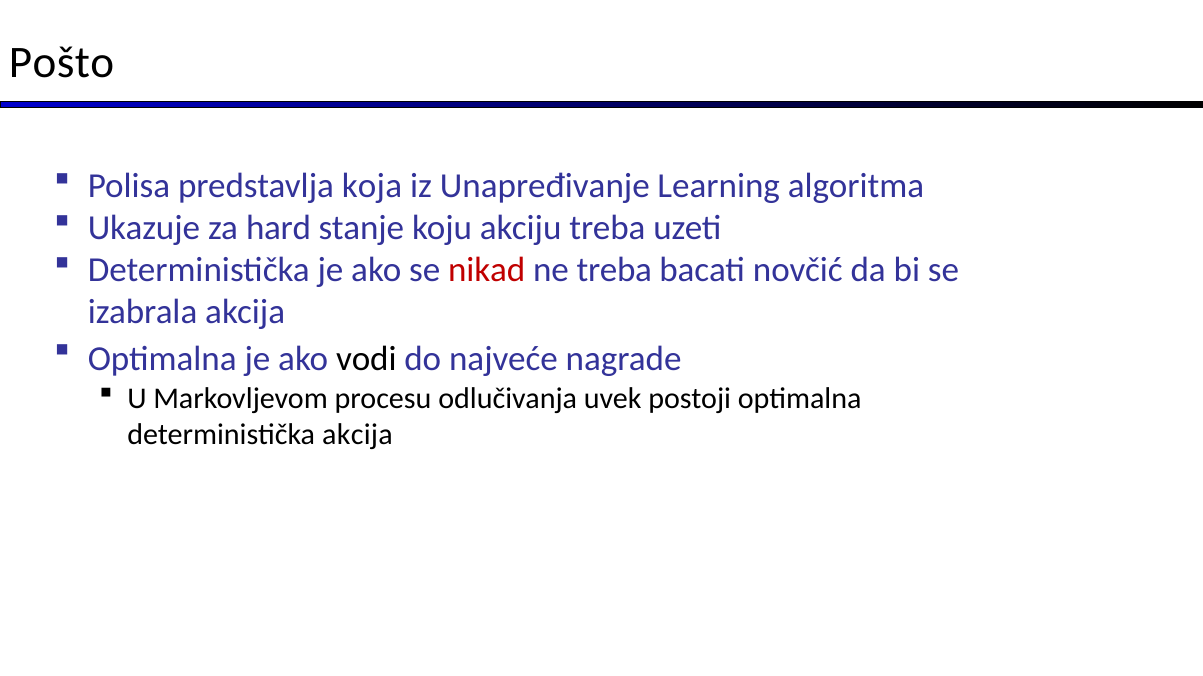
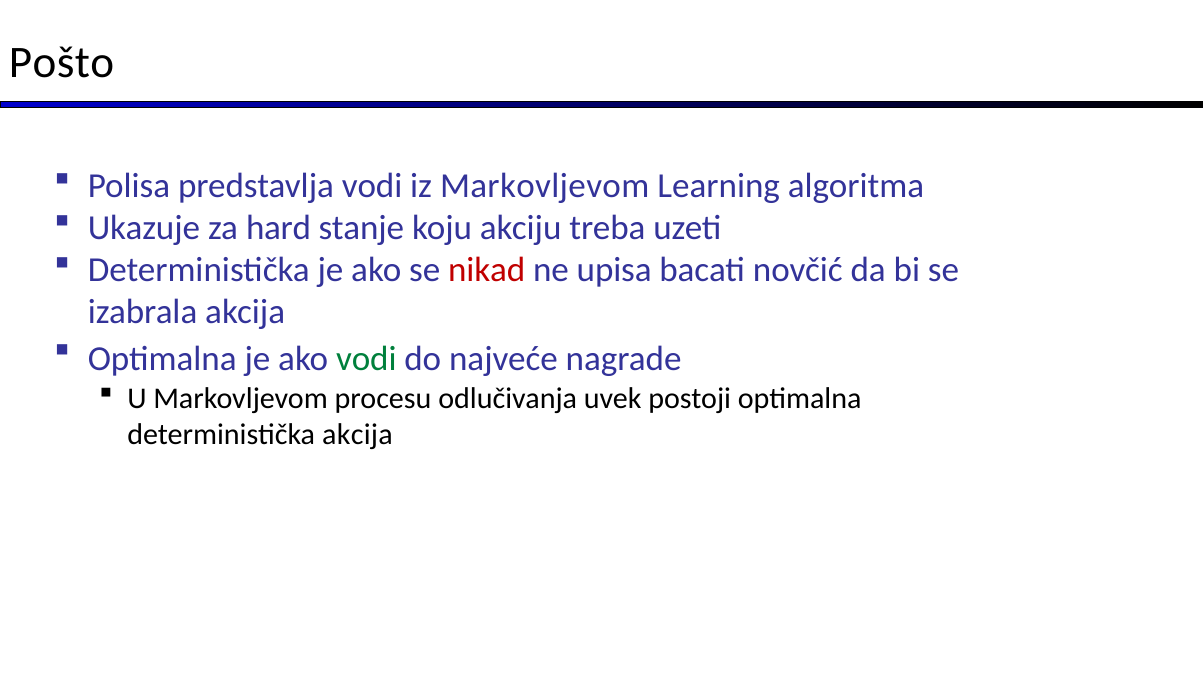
predstavlja koja: koja -> vodi (372, 186)
iz Unapređivanje: Unapređivanje -> Markovljevom (545, 186)
ne treba: treba -> upisa (614, 270)
vodi colour: black -> green (366, 359)
